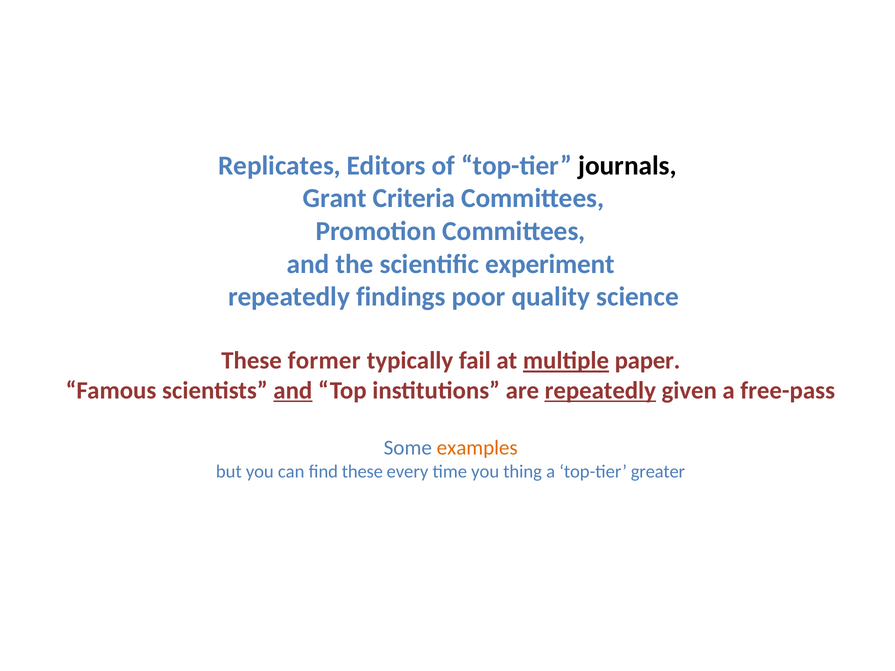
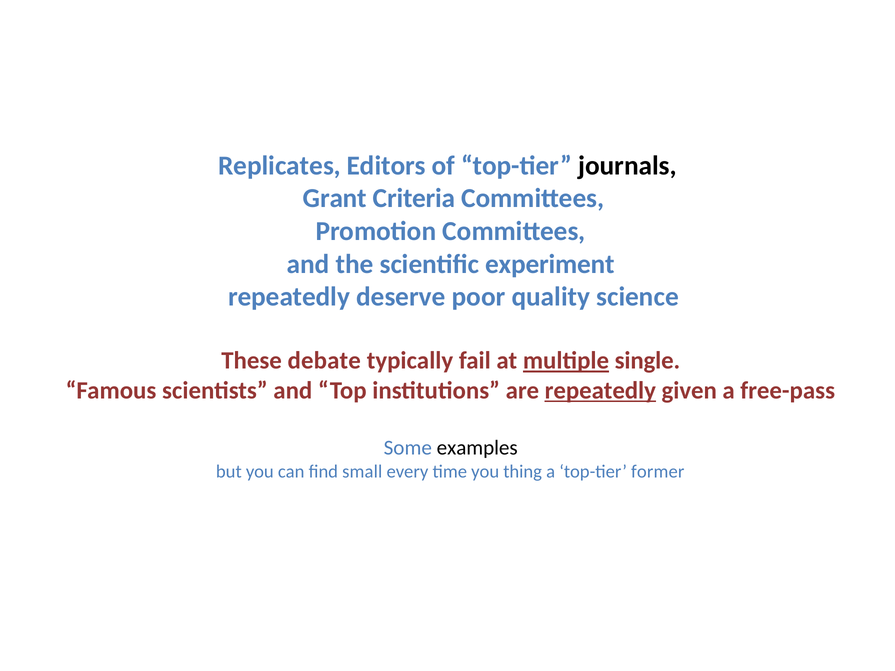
findings: findings -> deserve (401, 297)
former: former -> debate (324, 361)
paper: paper -> single (647, 361)
and underline: present -> none (293, 391)
examples colour: orange -> black (477, 448)
find these: these -> small (362, 472)
greater: greater -> former (658, 472)
